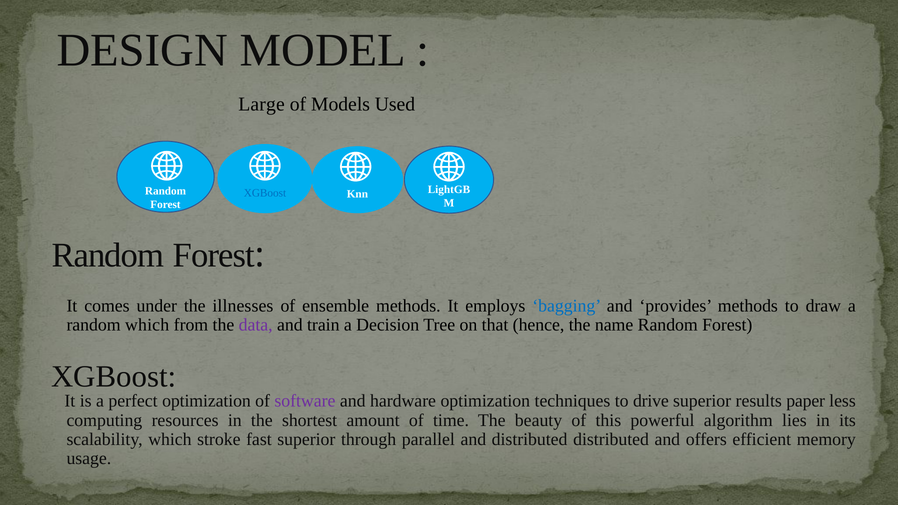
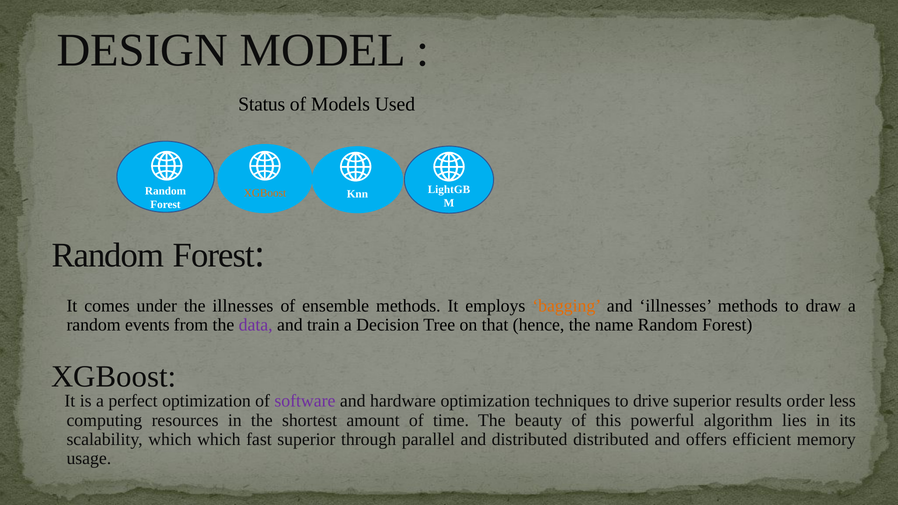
Large: Large -> Status (262, 104)
XGBoost colour: blue -> orange (265, 193)
bagging colour: blue -> orange (567, 306)
and provides: provides -> illnesses (676, 306)
random which: which -> events (147, 325)
paper: paper -> order (805, 401)
which stroke: stroke -> which (219, 439)
